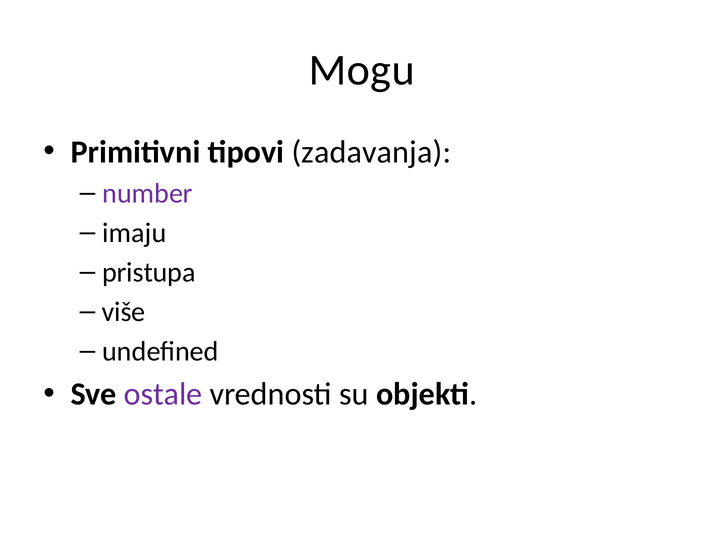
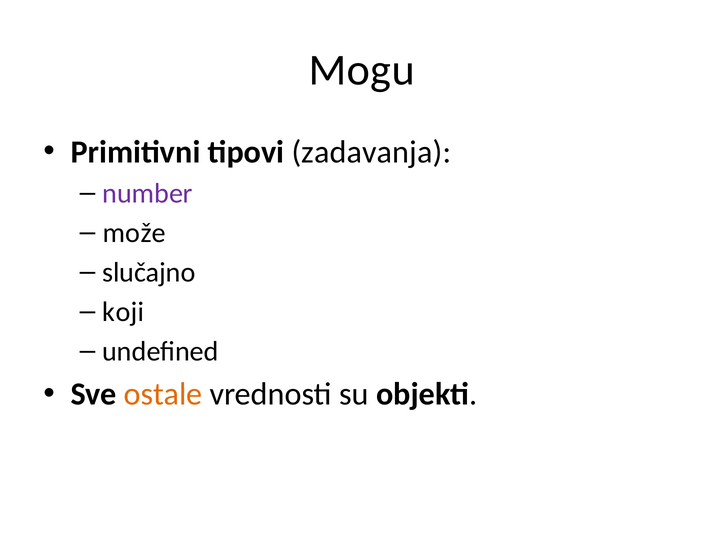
imaju: imaju -> može (134, 233)
pristupa: pristupa -> slučajno (149, 272)
više: više -> koji (123, 312)
ostale colour: purple -> orange (163, 394)
